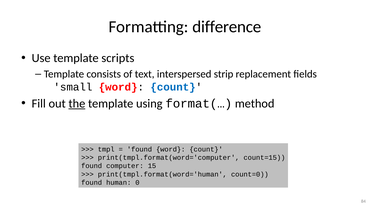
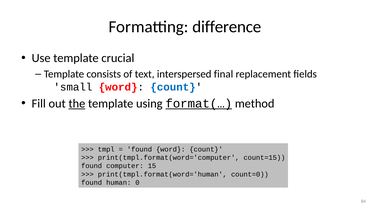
scripts: scripts -> crucial (118, 58)
strip: strip -> final (224, 74)
format(… underline: none -> present (199, 104)
